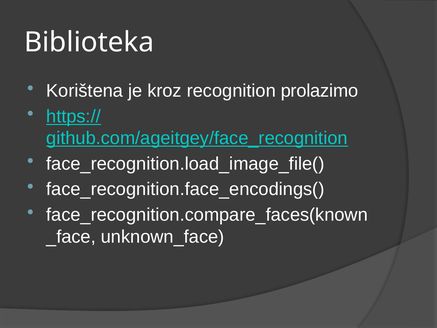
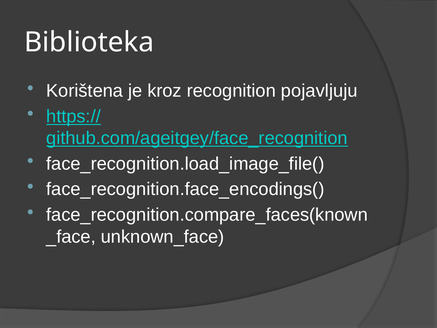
prolazimo: prolazimo -> pojavljuju (319, 91)
